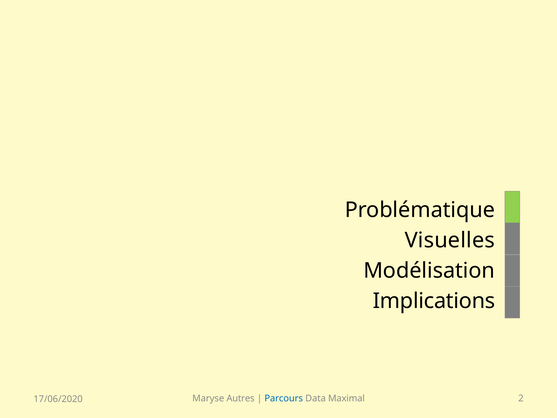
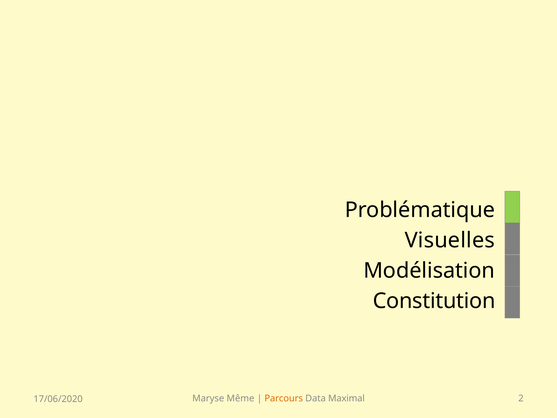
Implications: Implications -> Constitution (434, 301)
Autres: Autres -> Même (240, 398)
Parcours colour: blue -> orange (284, 398)
